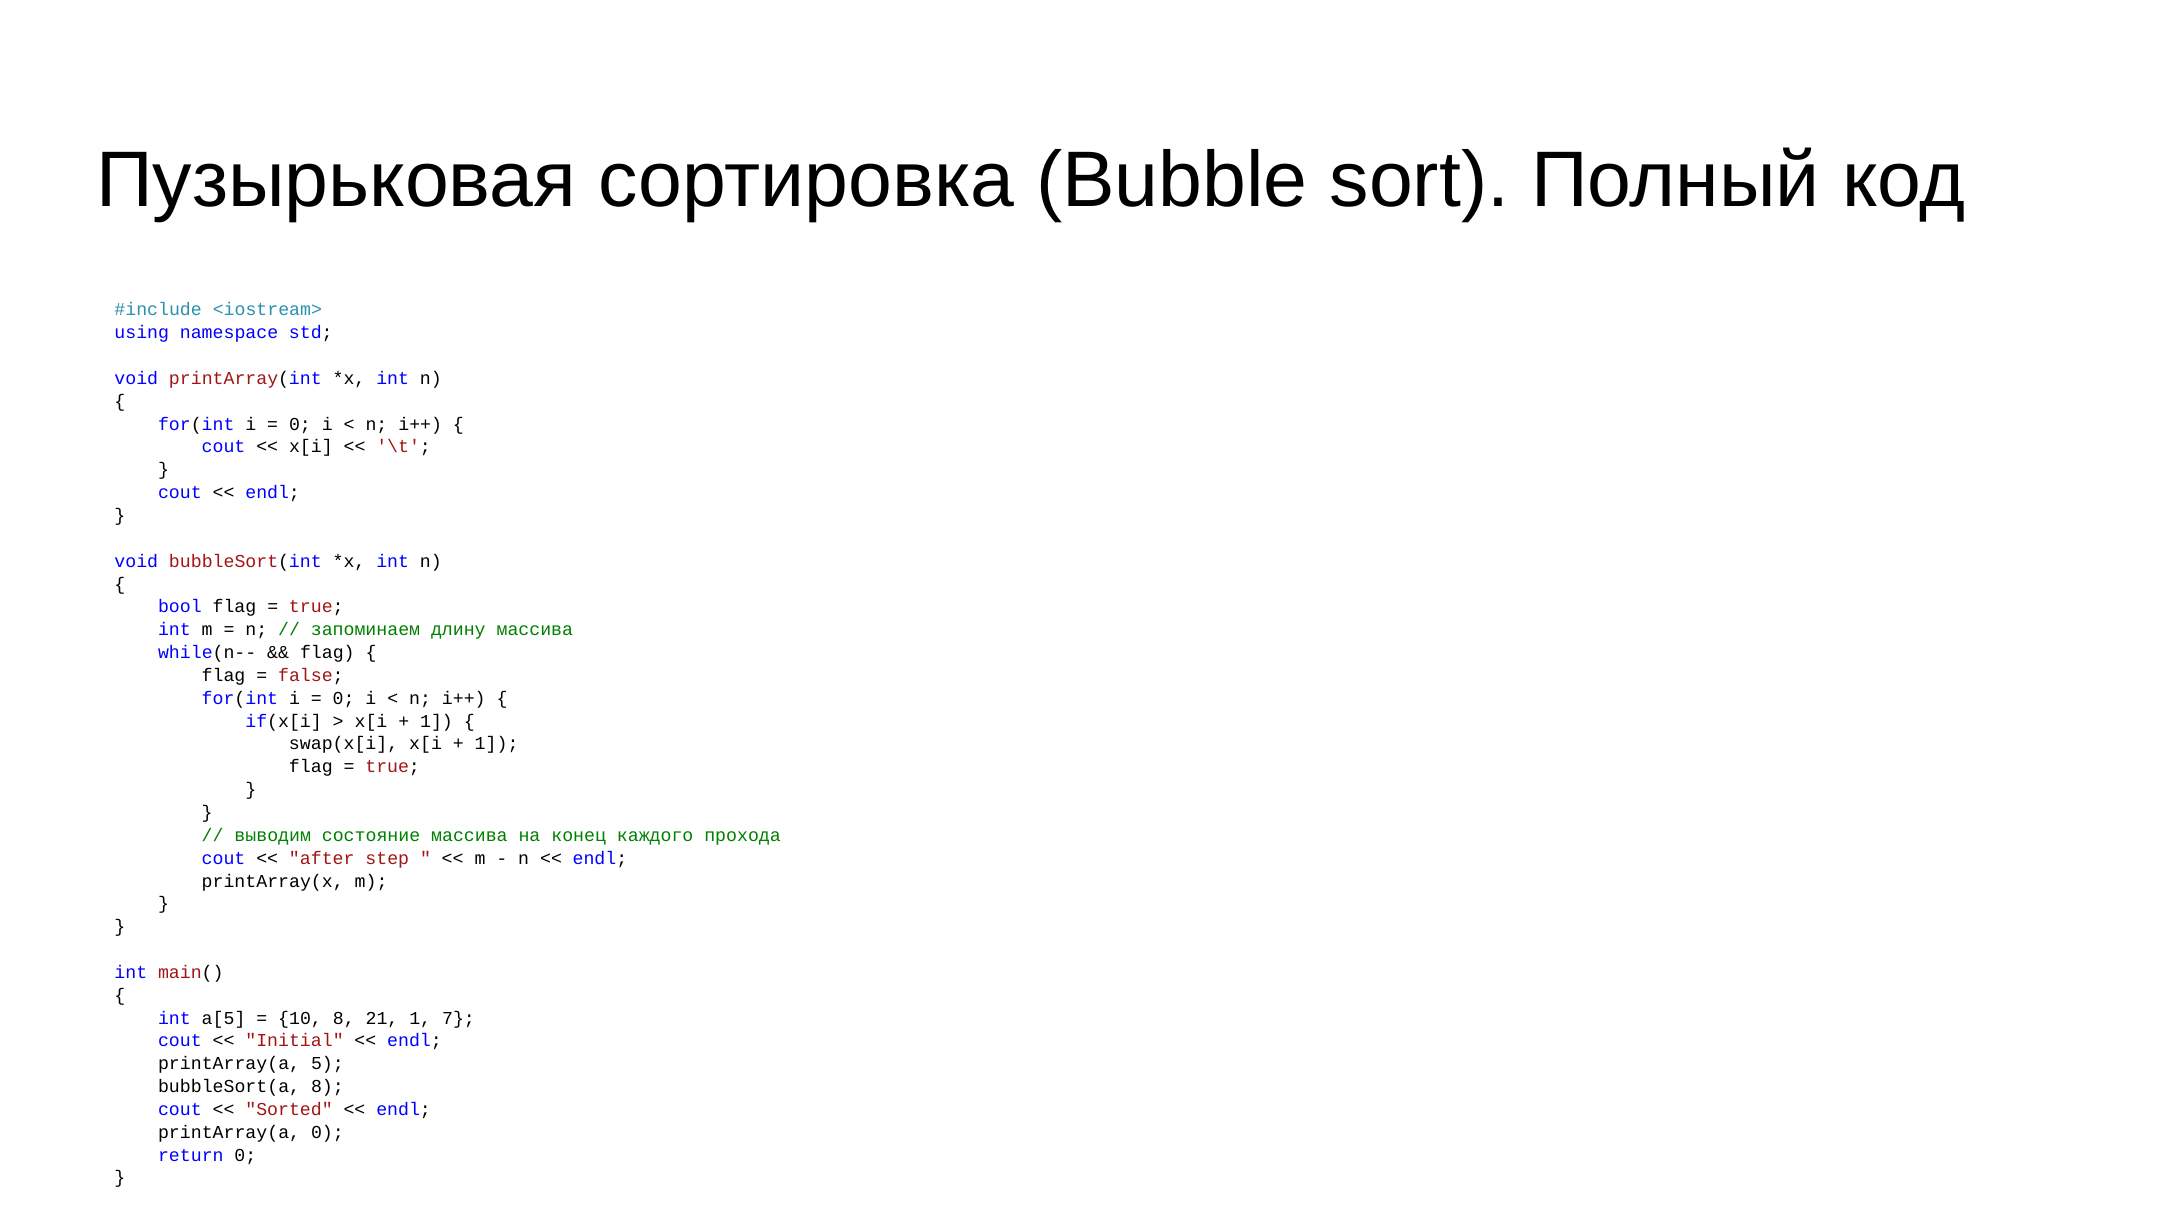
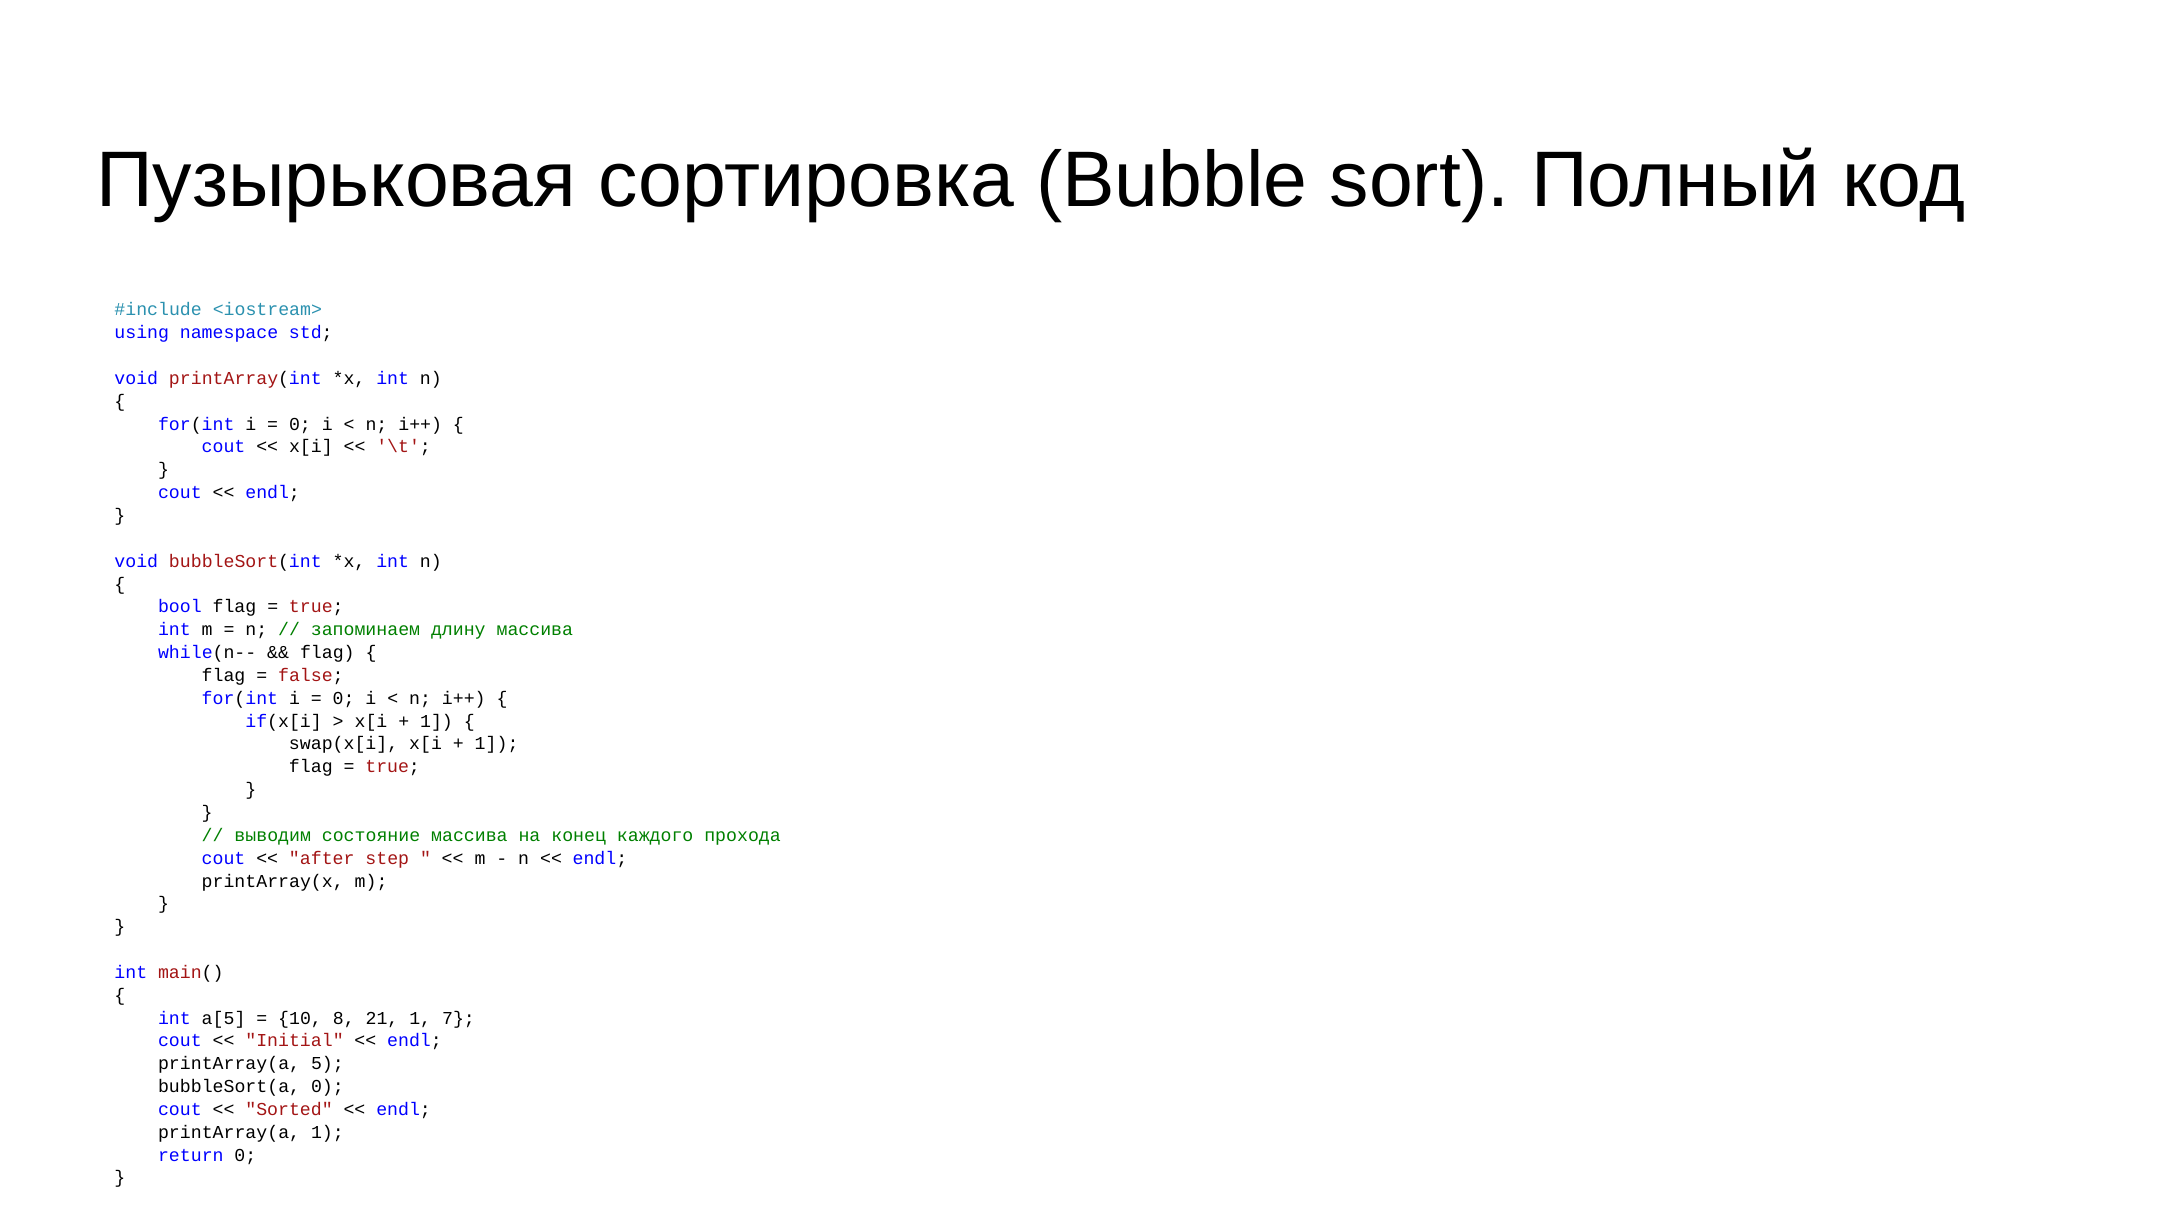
bubbleSort(a 8: 8 -> 0 (327, 1087)
printArray(a 0: 0 -> 1 (327, 1133)
